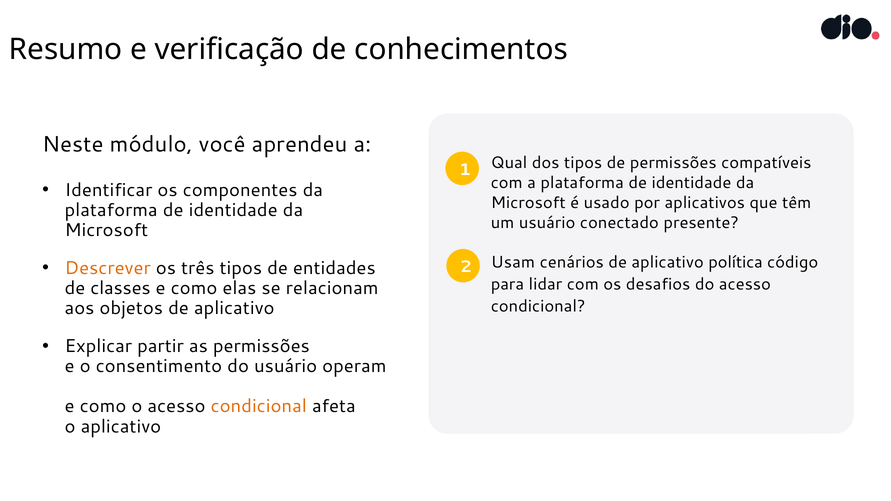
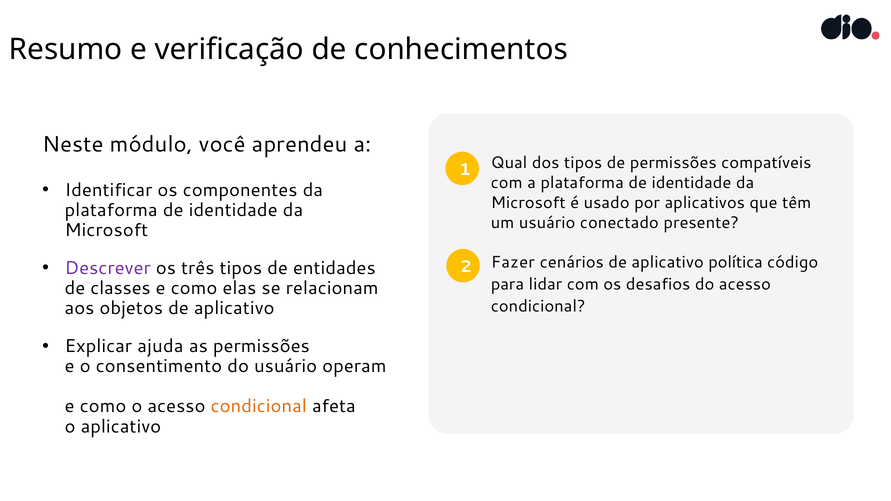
Descrever colour: orange -> purple (108, 268)
Usam: Usam -> Fazer (513, 262)
partir: partir -> ajuda (160, 346)
